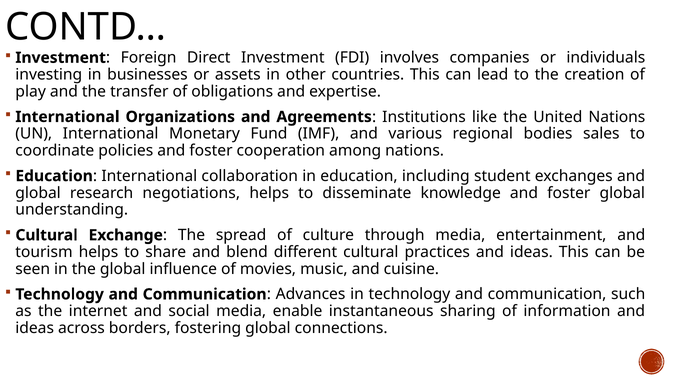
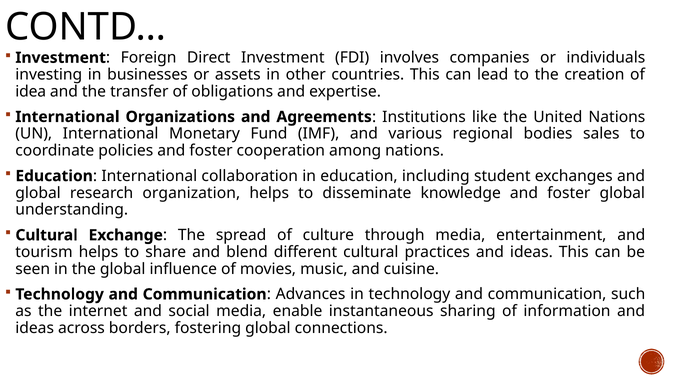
play: play -> idea (31, 91)
negotiations: negotiations -> organization (191, 193)
